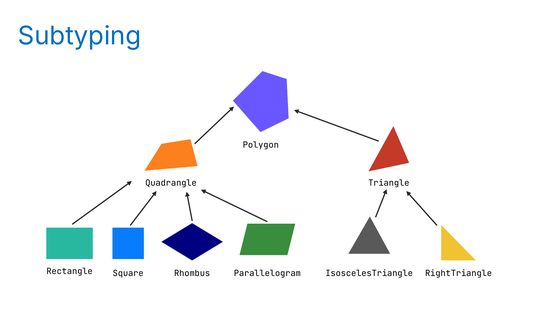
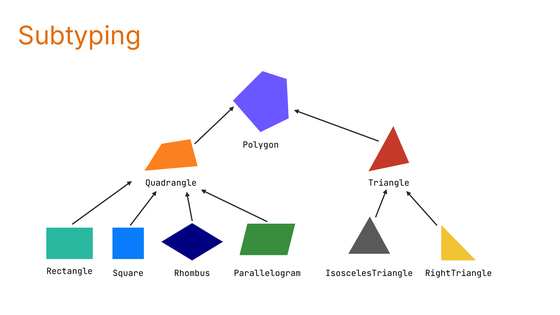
Subtyping colour: blue -> orange (80, 36)
